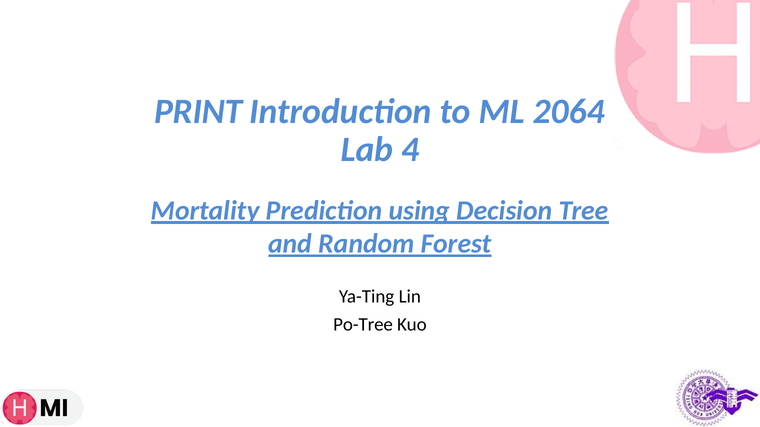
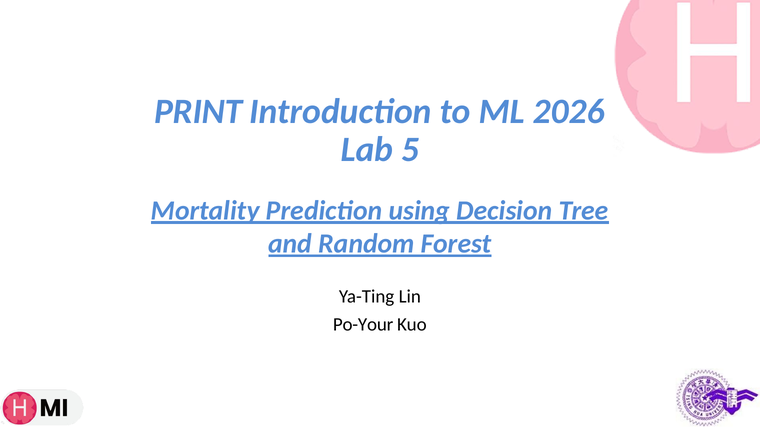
2064: 2064 -> 2026 (569, 111)
4: 4 -> 5 (410, 150)
Po-Tree: Po-Tree -> Po-Your (363, 325)
